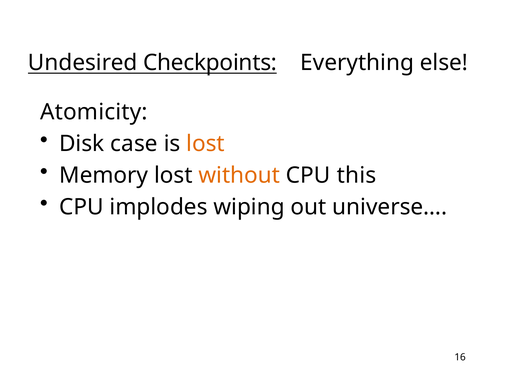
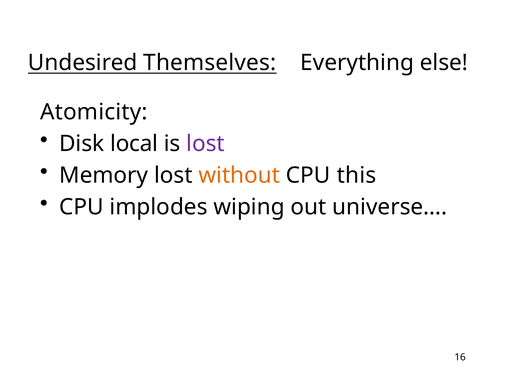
Checkpoints: Checkpoints -> Themselves (210, 63)
case: case -> local (134, 144)
lost colour: orange -> purple (205, 144)
